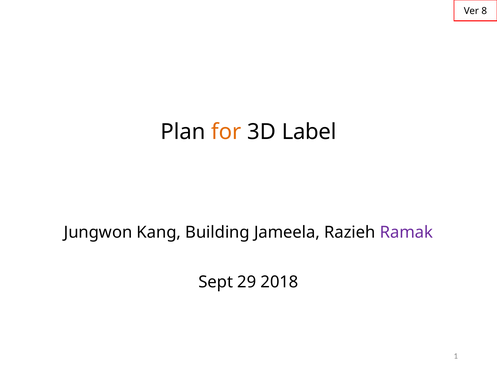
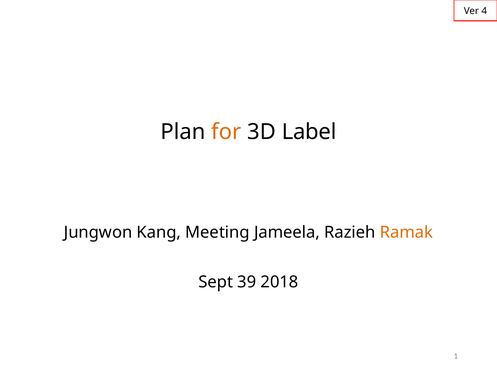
8: 8 -> 4 (484, 11)
Building: Building -> Meeting (217, 232)
Ramak colour: purple -> orange (406, 232)
29: 29 -> 39 (247, 282)
